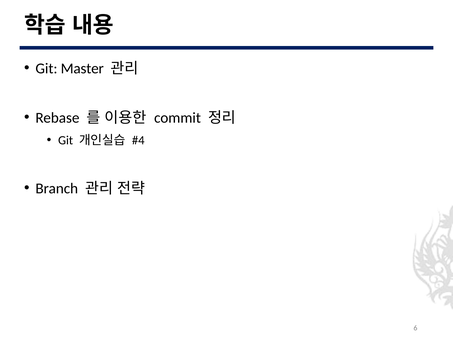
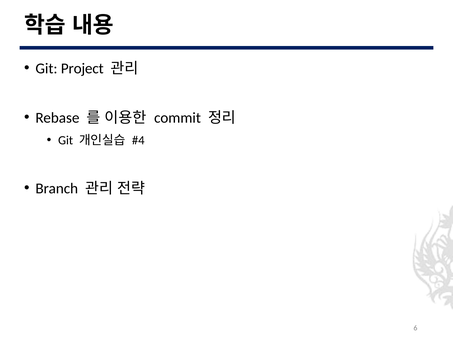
Master: Master -> Project (82, 68)
